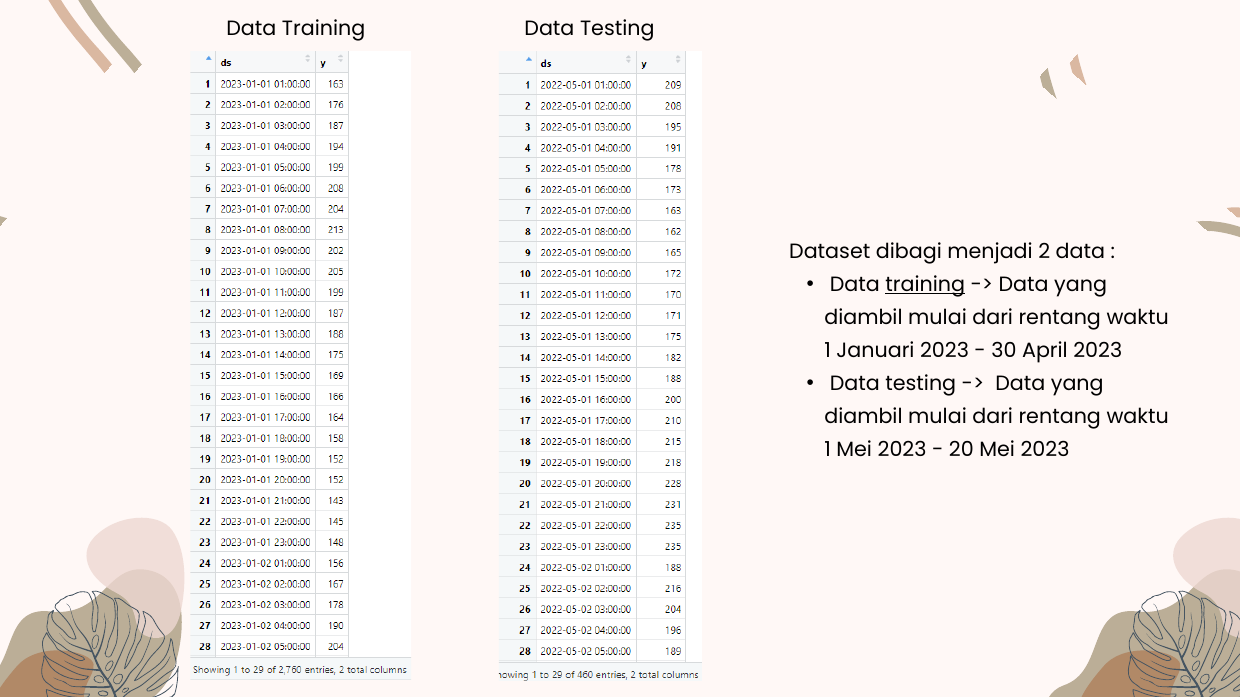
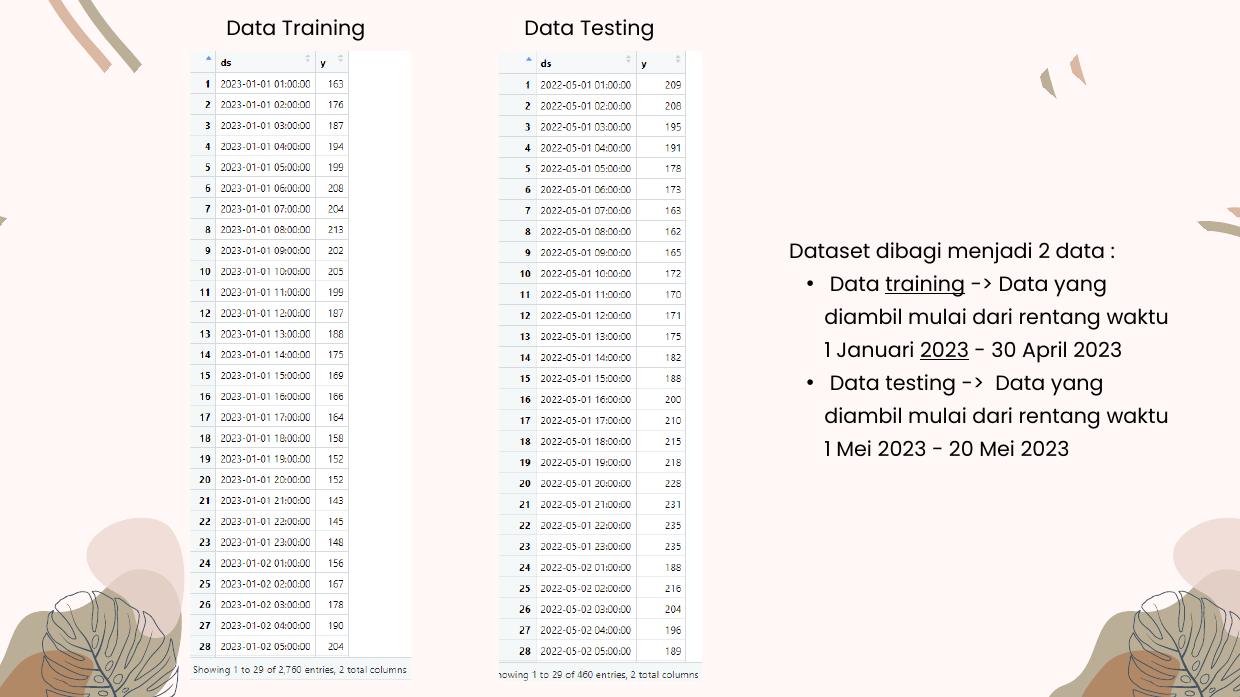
2023 underline: none -> present (945, 351)
